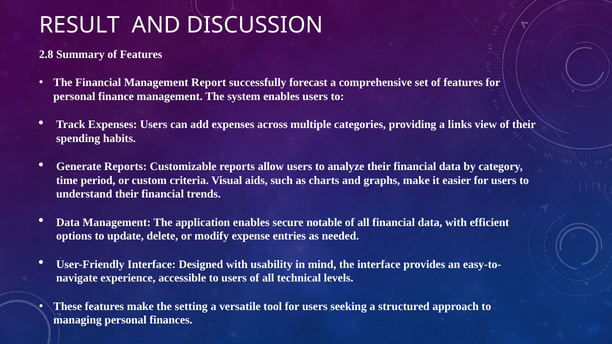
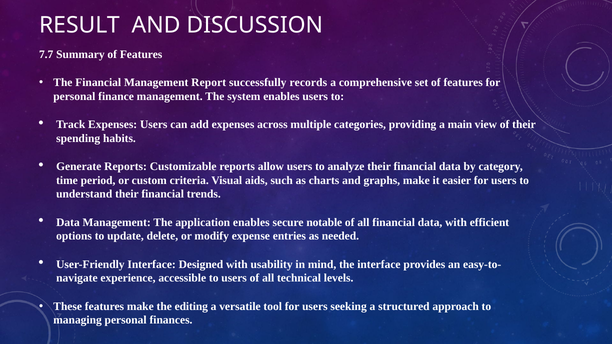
2.8: 2.8 -> 7.7 (46, 54)
forecast: forecast -> records (308, 83)
links: links -> main (460, 125)
setting: setting -> editing (191, 307)
